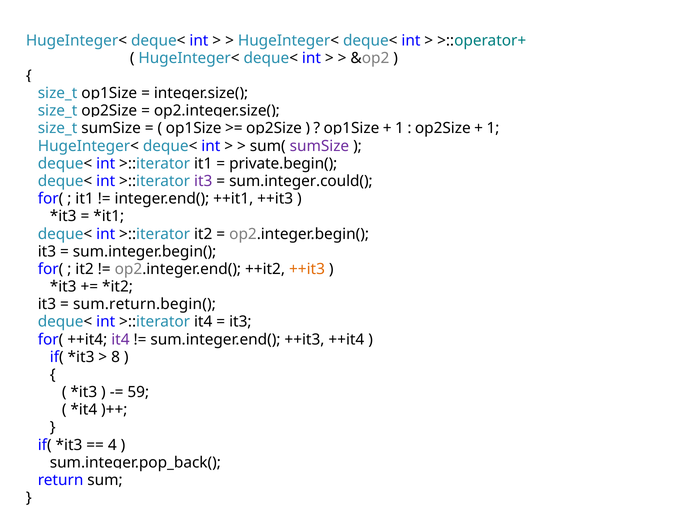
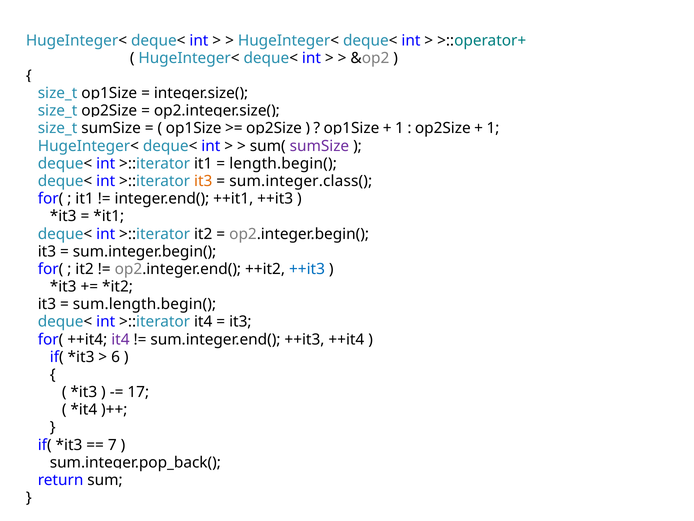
private.begin(: private.begin( -> length.begin( (283, 163)
it3 colour: purple -> orange (203, 181)
sum.integer.could(: sum.integer.could( -> sum.integer.class( (301, 181)
++it3 colour: orange -> blue (307, 269)
sum.return.begin(: sum.return.begin( -> sum.length.begin( (145, 304)
8: 8 -> 6 (116, 357)
59: 59 -> 17 (138, 392)
4: 4 -> 7 (112, 445)
